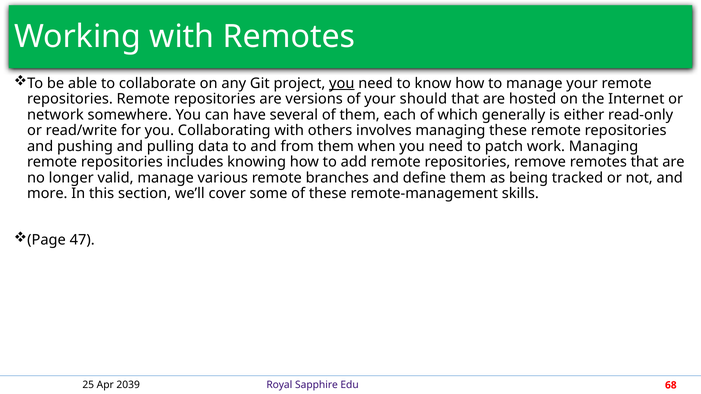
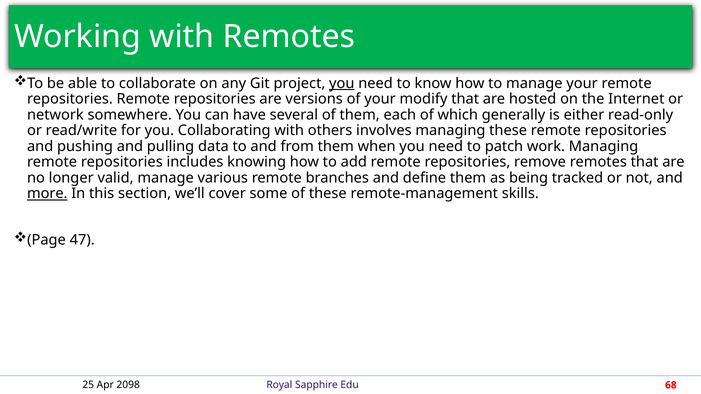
should: should -> modify (423, 99)
more underline: none -> present (47, 194)
2039: 2039 -> 2098 (128, 385)
